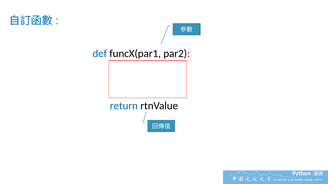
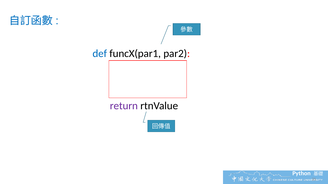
return colour: blue -> purple (124, 106)
